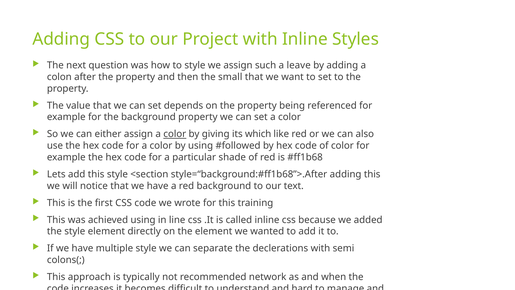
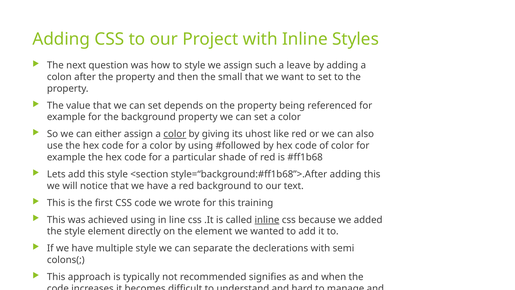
which: which -> uhost (258, 134)
inline underline: none -> present (267, 220)
network: network -> signifies (268, 277)
